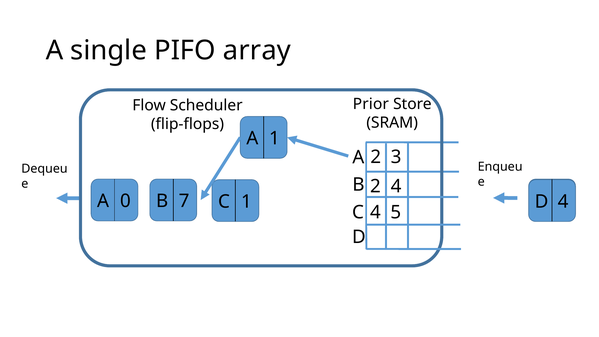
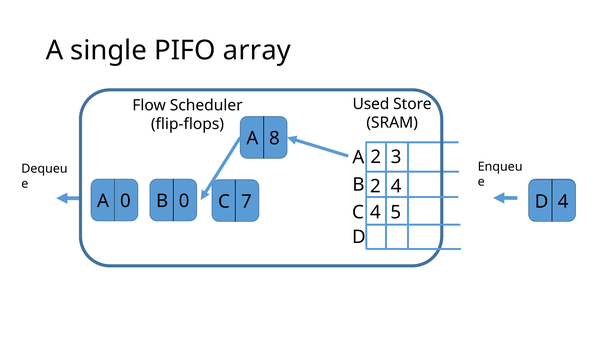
Prior: Prior -> Used (371, 104)
A 1: 1 -> 8 (275, 138)
B 7: 7 -> 0 (184, 201)
C 1: 1 -> 7 (246, 202)
